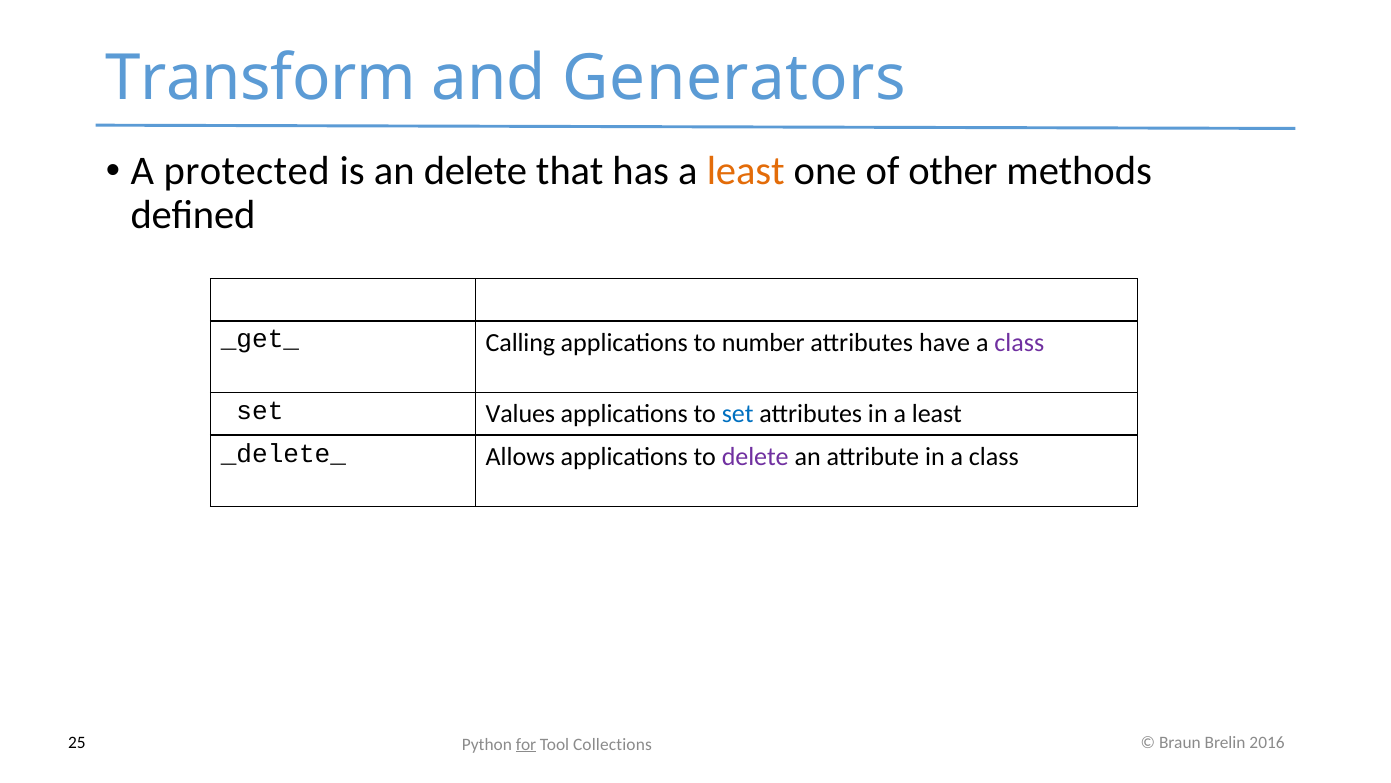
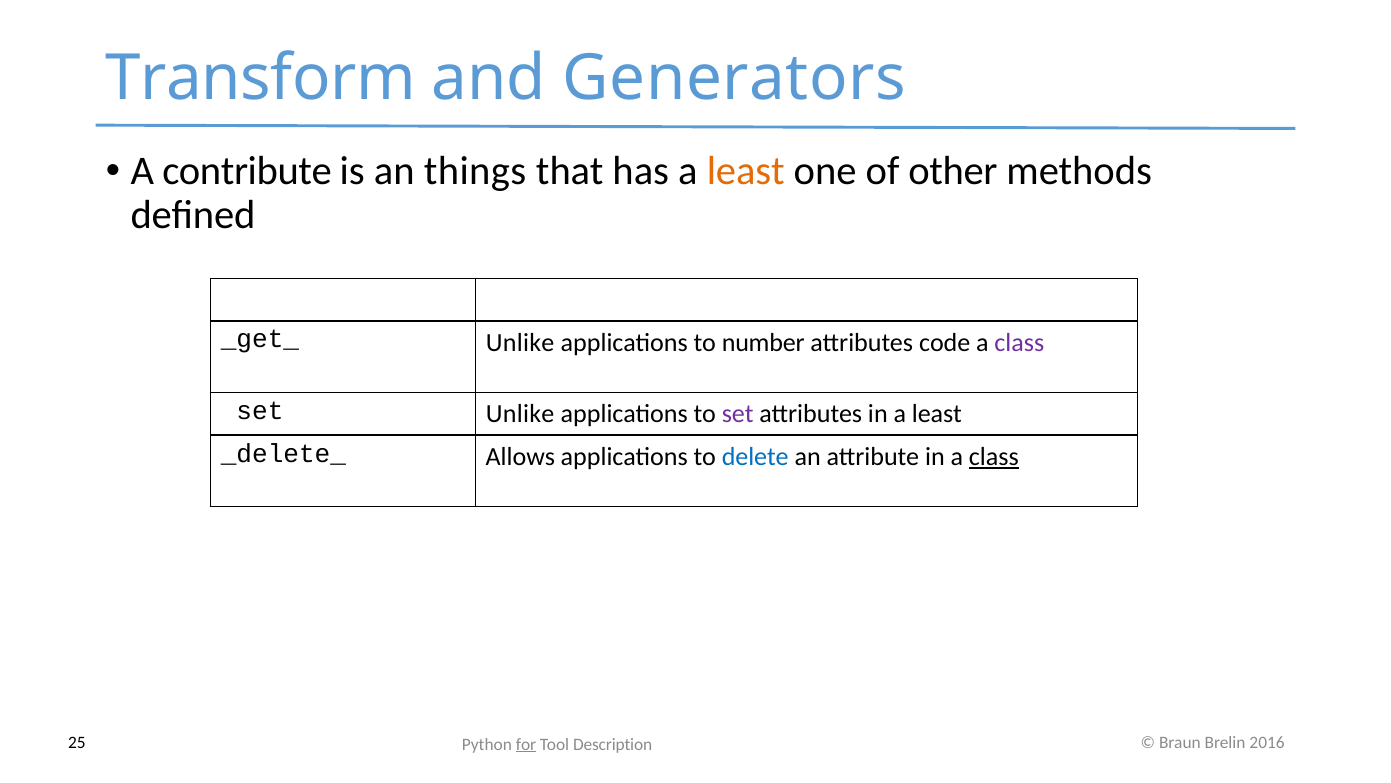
protected: protected -> contribute (247, 171)
an delete: delete -> things (475, 171)
Calling: Calling -> Unlike (520, 342)
have: have -> code (945, 342)
set Values: Values -> Unlike (520, 414)
set colour: blue -> purple (738, 414)
delete colour: purple -> blue (755, 456)
class underline: none -> present (994, 456)
Tool Collections: Collections -> Description (613, 744)
